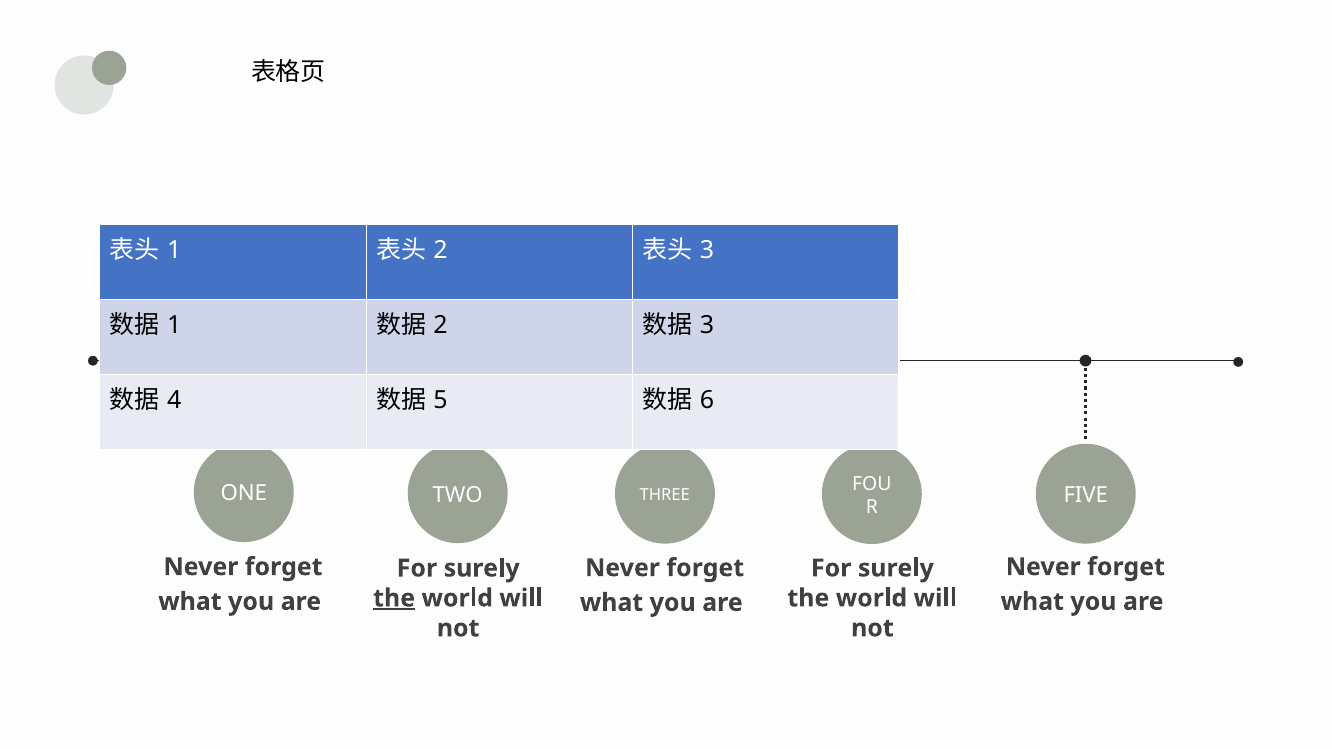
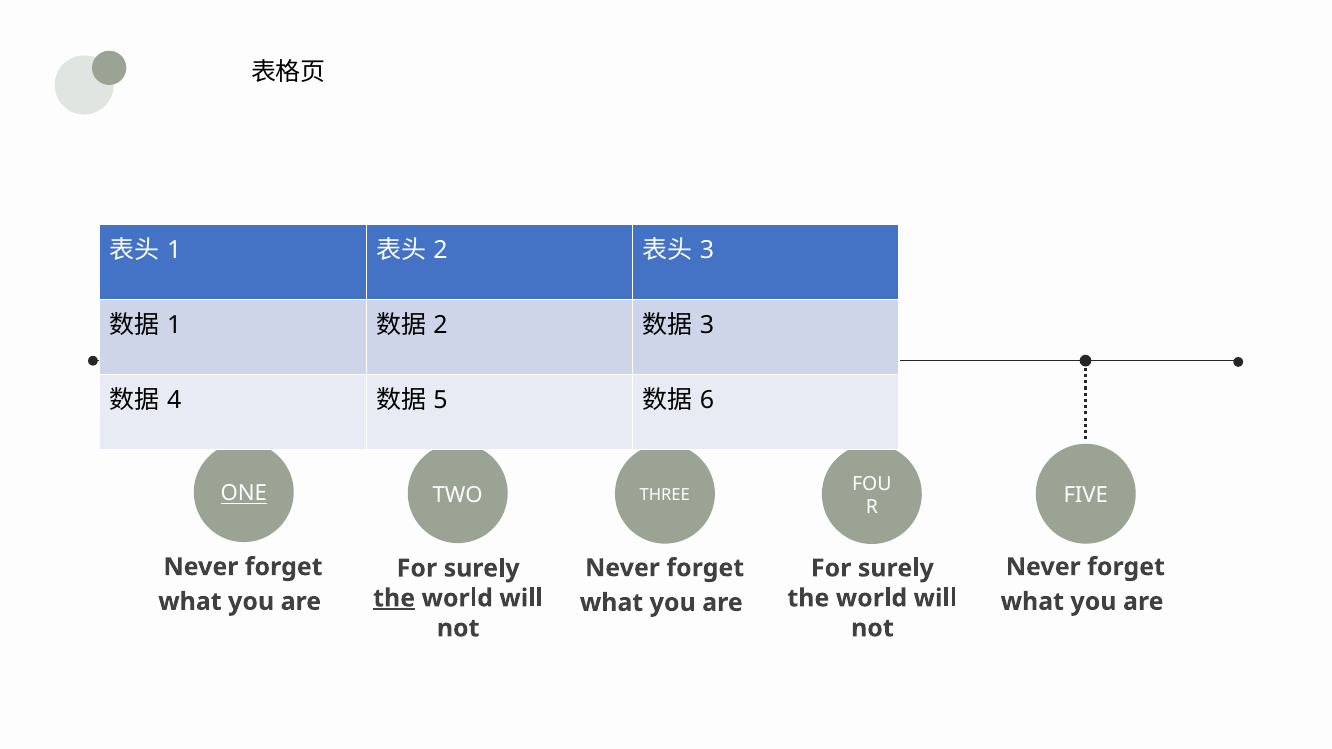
ONE underline: none -> present (244, 494)
